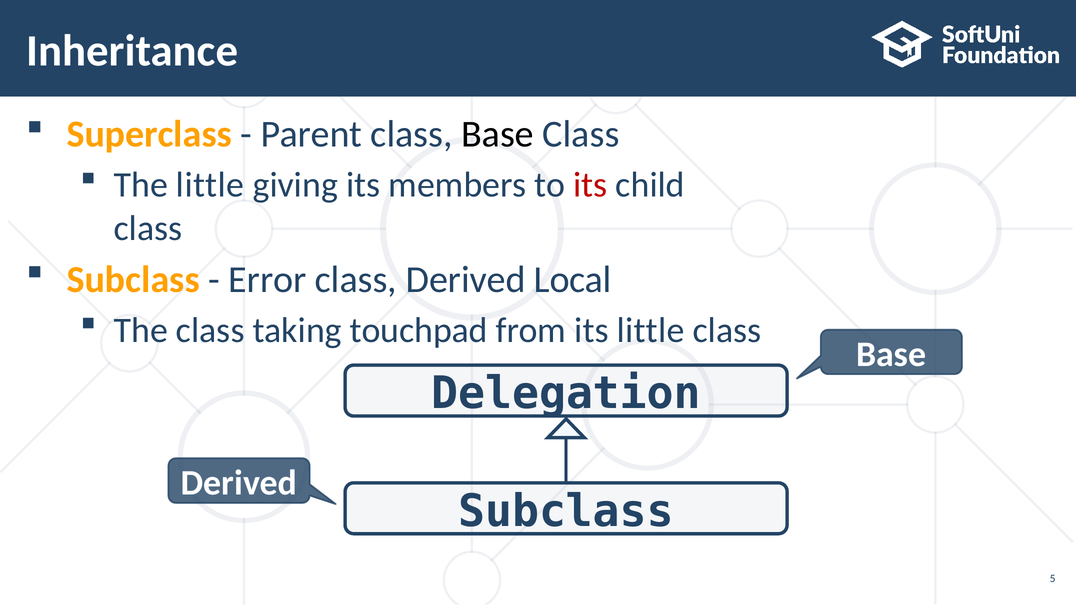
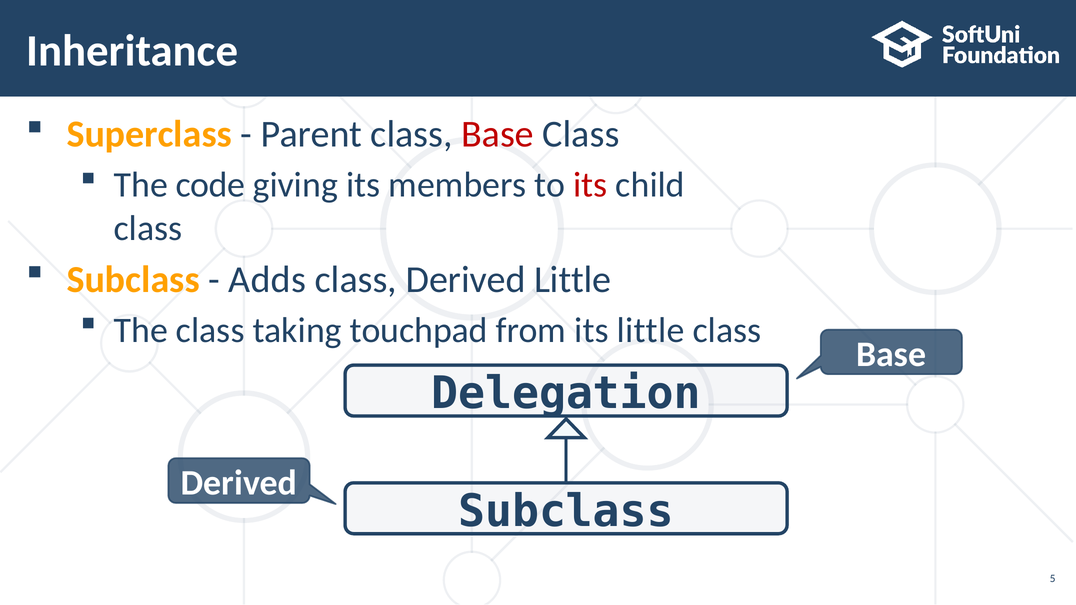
Base colour: black -> red (498, 134)
The little: little -> code (210, 185)
Error: Error -> Adds (267, 280)
Derived Local: Local -> Little (573, 280)
